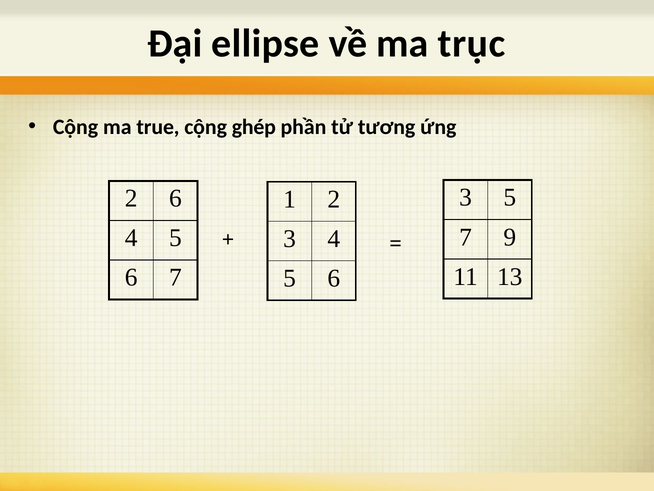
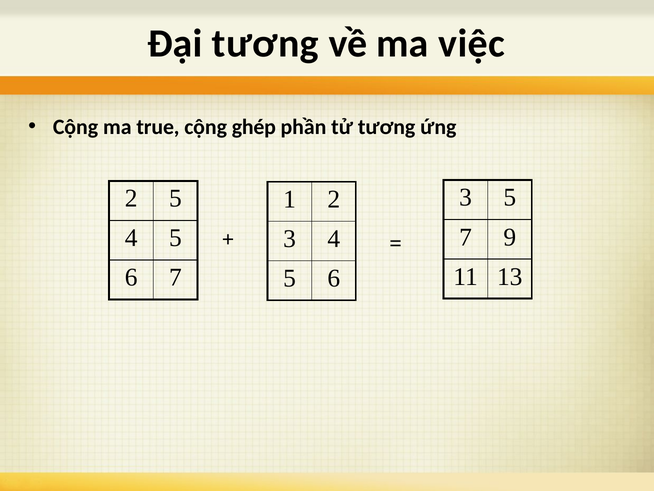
Đại ellipse: ellipse -> tương (265, 44)
trục: trục -> việc (472, 44)
2 6: 6 -> 5 (175, 198)
